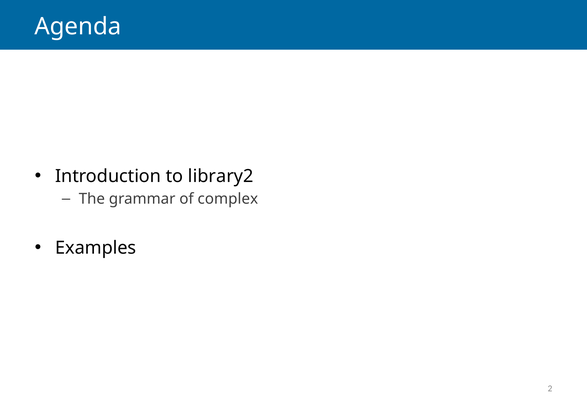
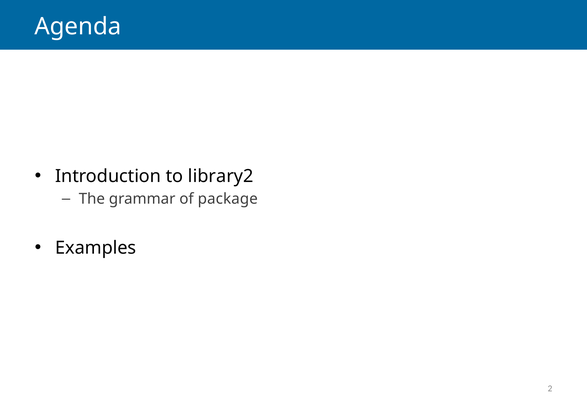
complex: complex -> package (228, 199)
